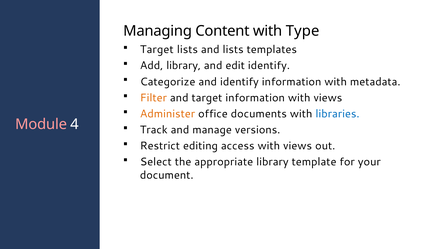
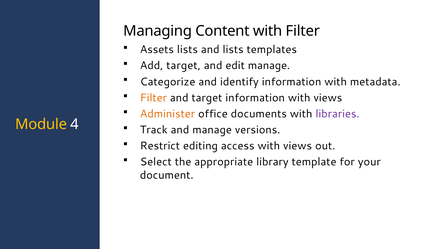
with Type: Type -> Filter (303, 31)
Target: Target -> Assets (157, 50)
Add library: library -> target (184, 66)
edit identify: identify -> manage (269, 66)
libraries colour: blue -> purple (337, 114)
Module colour: pink -> yellow (41, 124)
